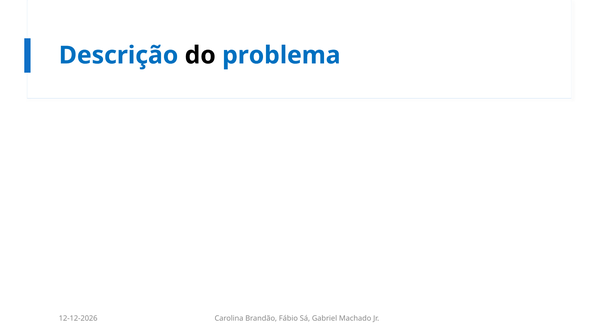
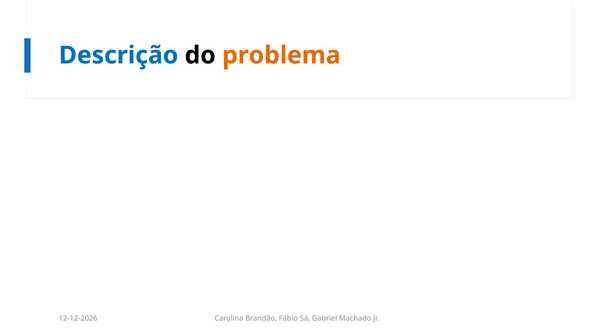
problema colour: blue -> orange (281, 55)
